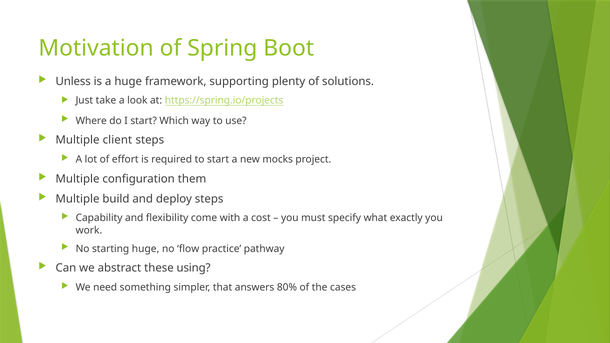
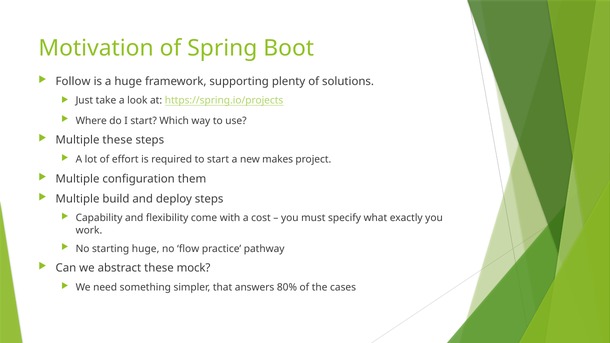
Unless: Unless -> Follow (73, 81)
Multiple client: client -> these (117, 140)
mocks: mocks -> makes (278, 159)
using: using -> mock (194, 268)
